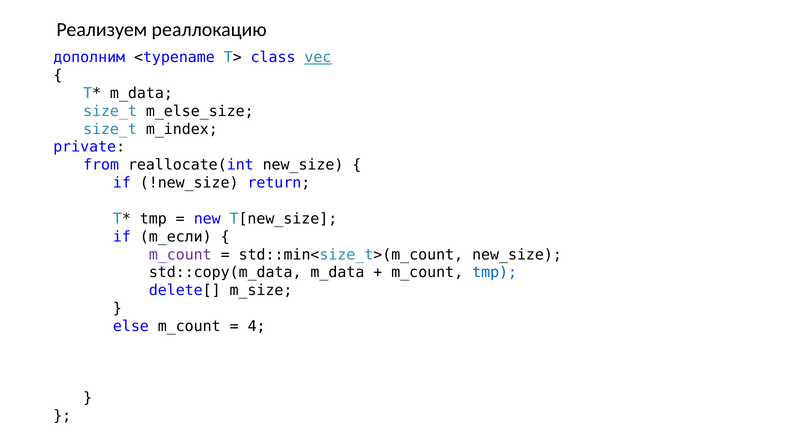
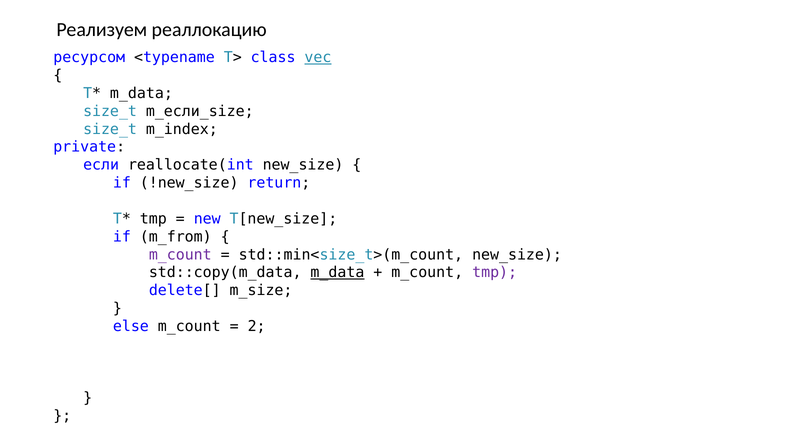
дополним: дополним -> ресурсом (89, 57)
m_else_size: m_else_size -> m_если_size (200, 111)
from: from -> если (101, 165)
m_если: m_если -> m_from (176, 237)
m_data underline: none -> present (337, 272)
tmp colour: blue -> purple (495, 272)
4: 4 -> 2 (257, 326)
